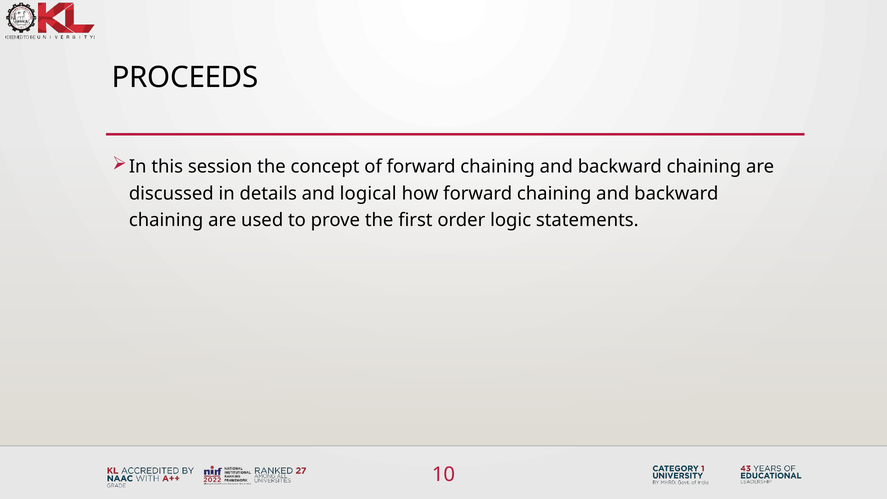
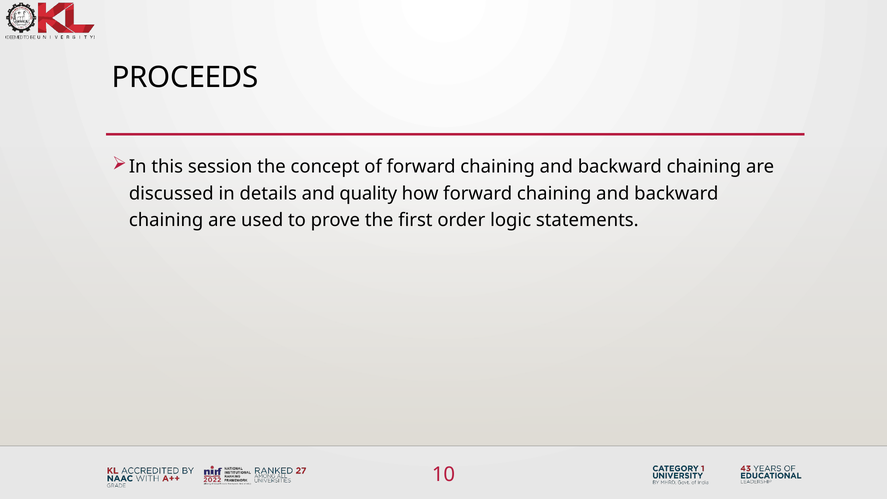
logical: logical -> quality (368, 193)
